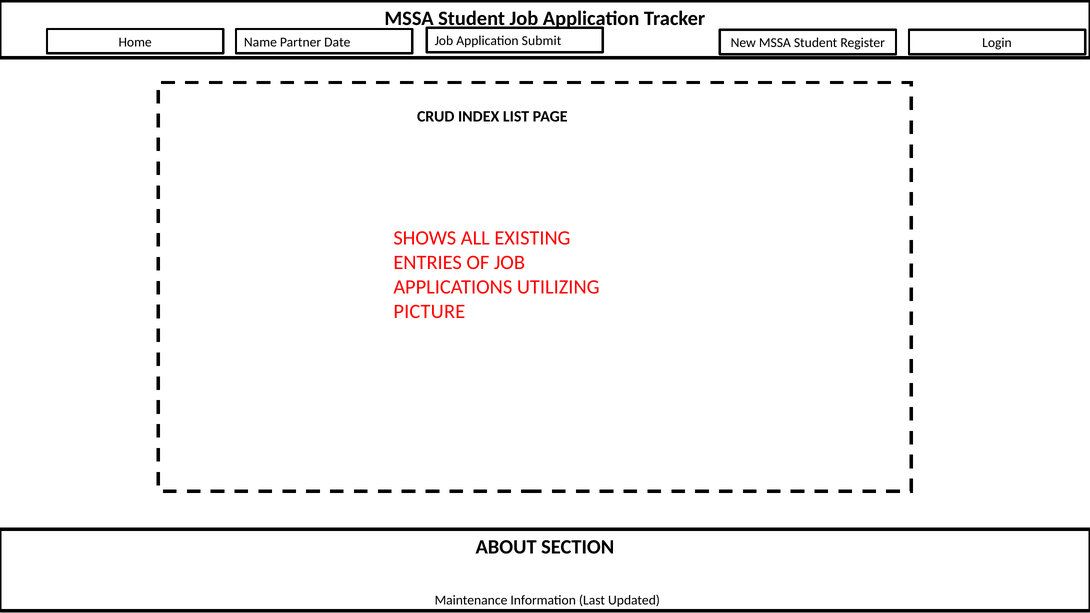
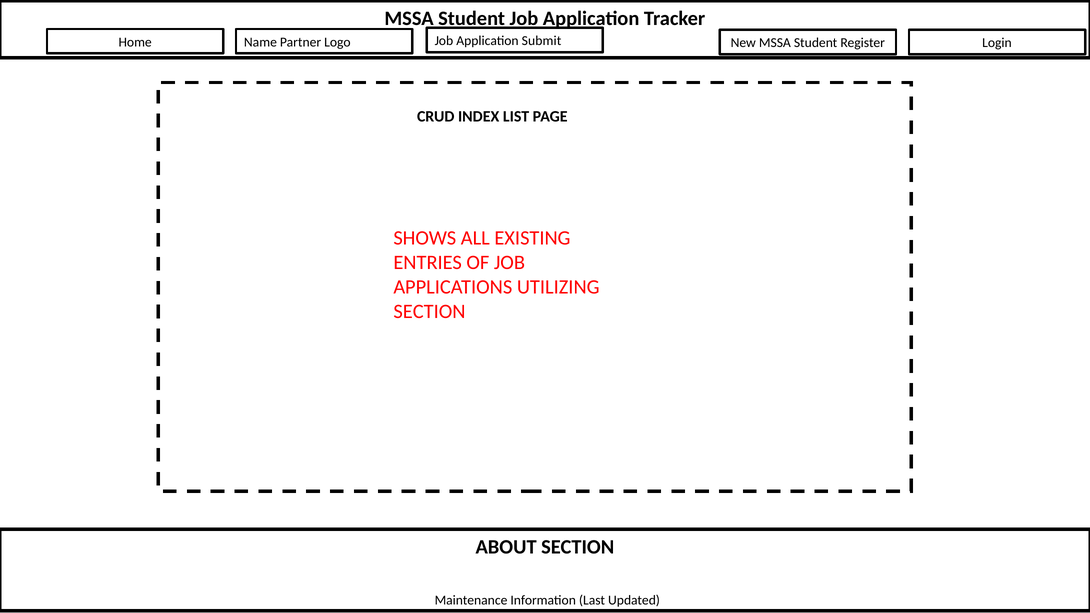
Date: Date -> Logo (337, 42)
PICTURE: PICTURE -> SECTION (429, 312)
